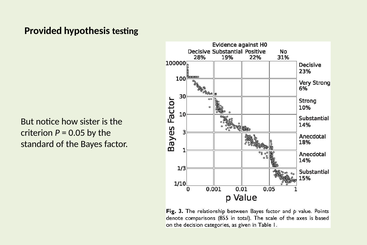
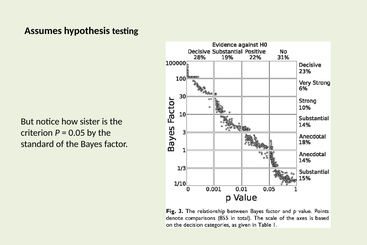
Provided: Provided -> Assumes (43, 31)
